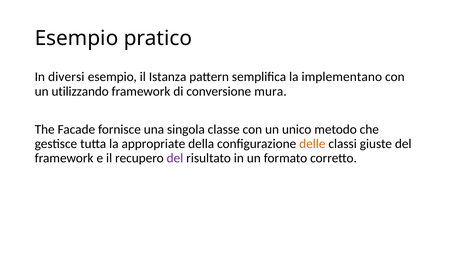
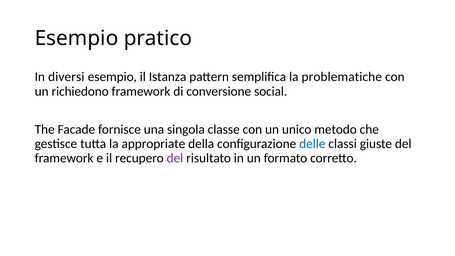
implementano: implementano -> problematiche (342, 77)
utilizzando: utilizzando -> richiedono (80, 91)
mura: mura -> social (271, 91)
delle colour: orange -> blue (312, 144)
